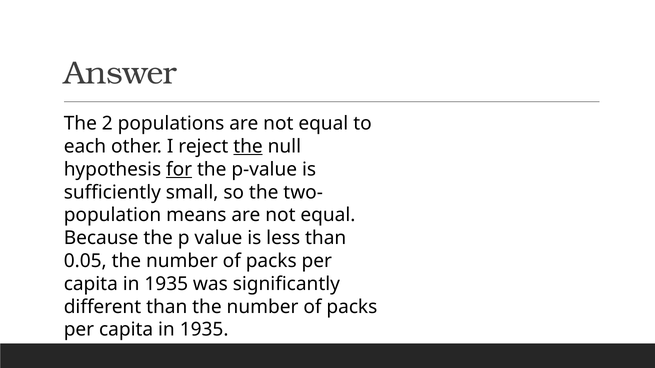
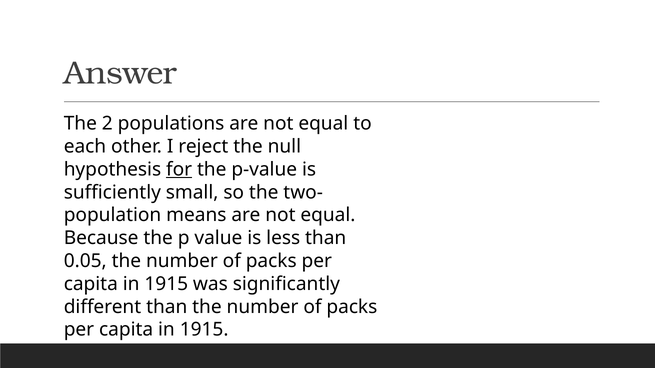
the underline: present -> none (248, 147)
1935: 1935 -> 1915 (166, 284)
1935: 1935 -> 1915 (204, 330)
